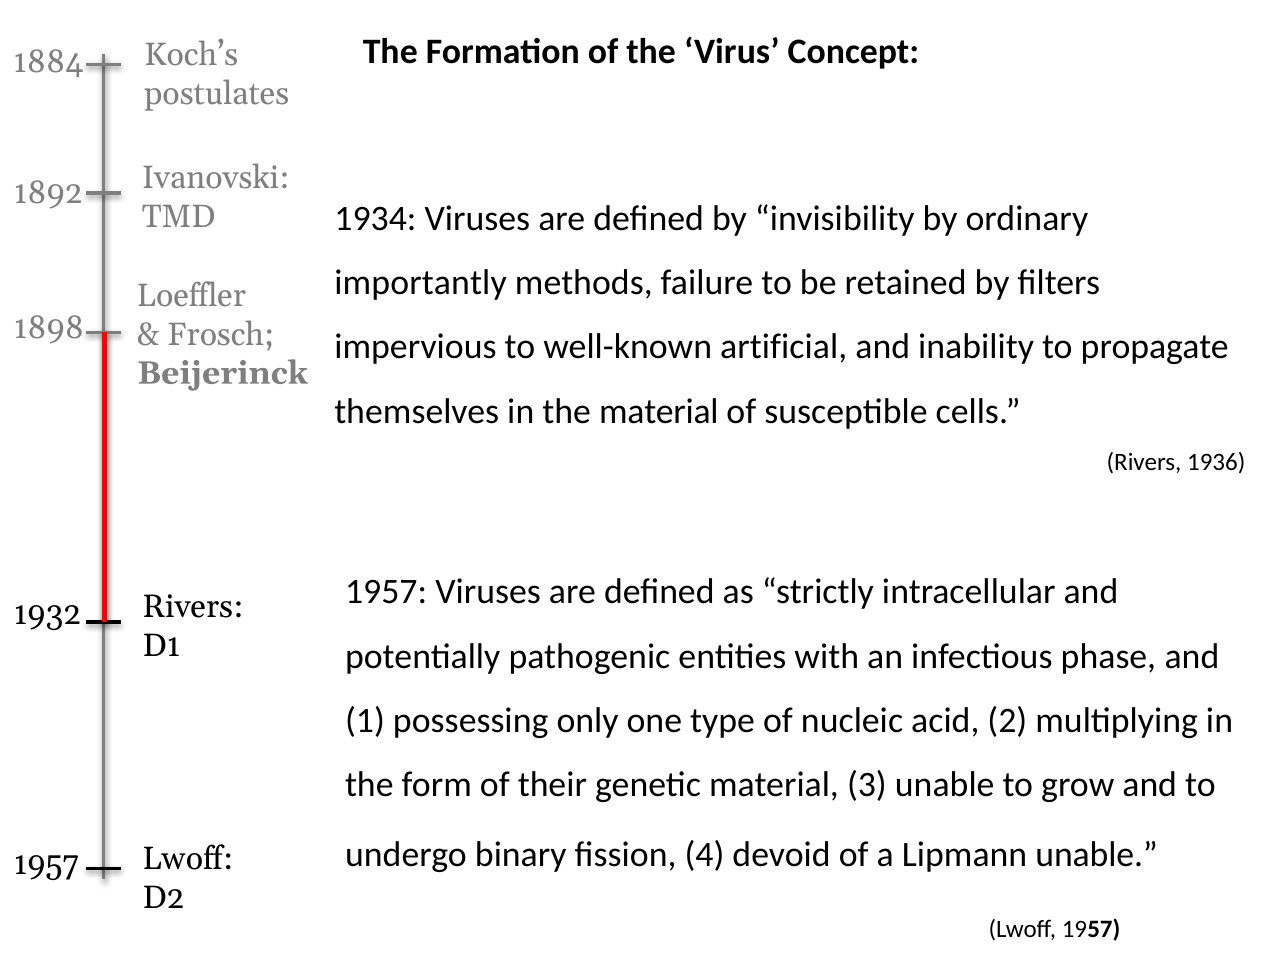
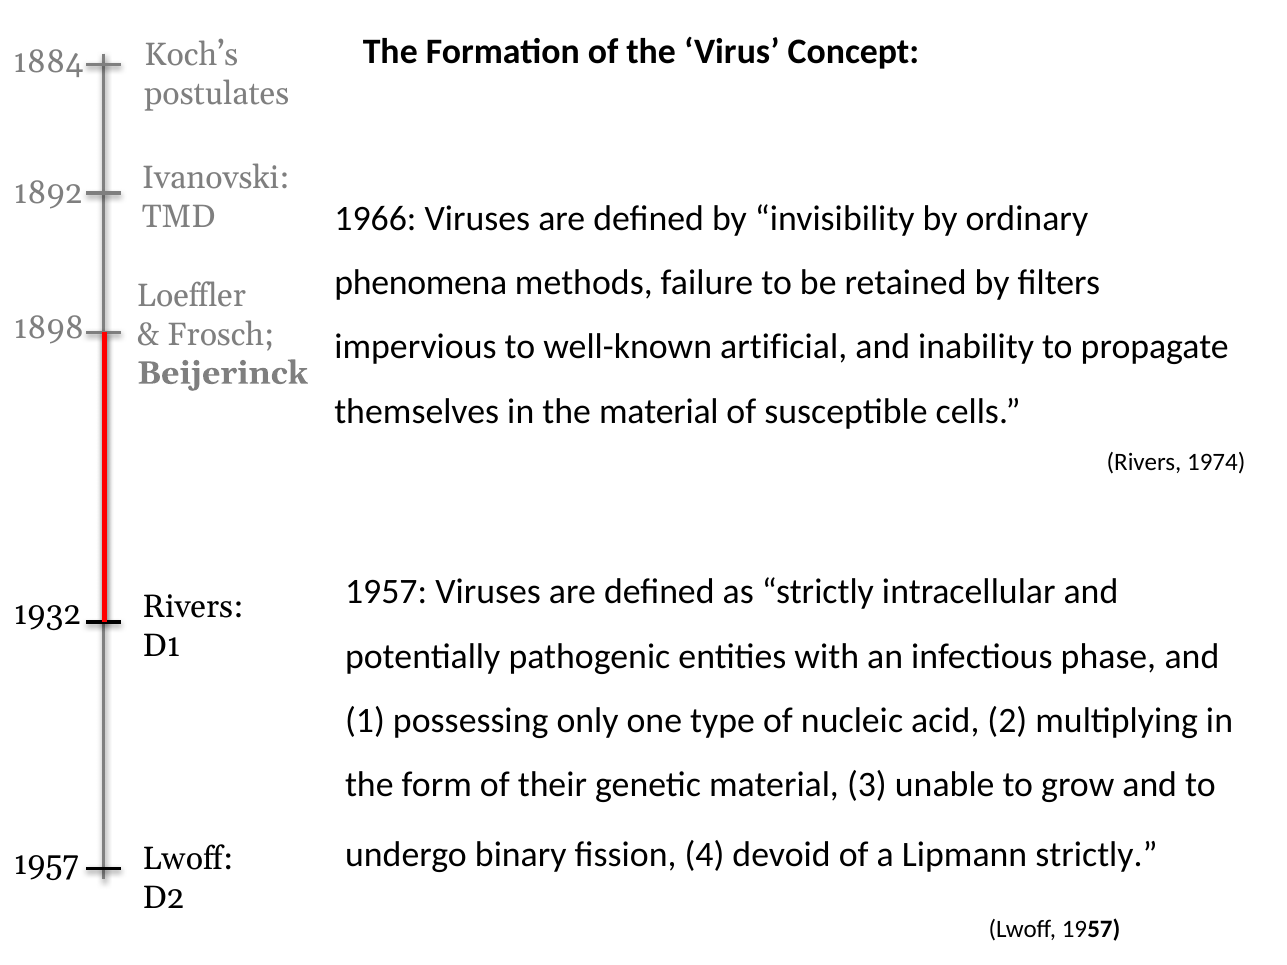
1934: 1934 -> 1966 (375, 218)
importantly: importantly -> phenomena (421, 283)
1936: 1936 -> 1974 (1216, 462)
Lipmann unable: unable -> strictly (1097, 855)
